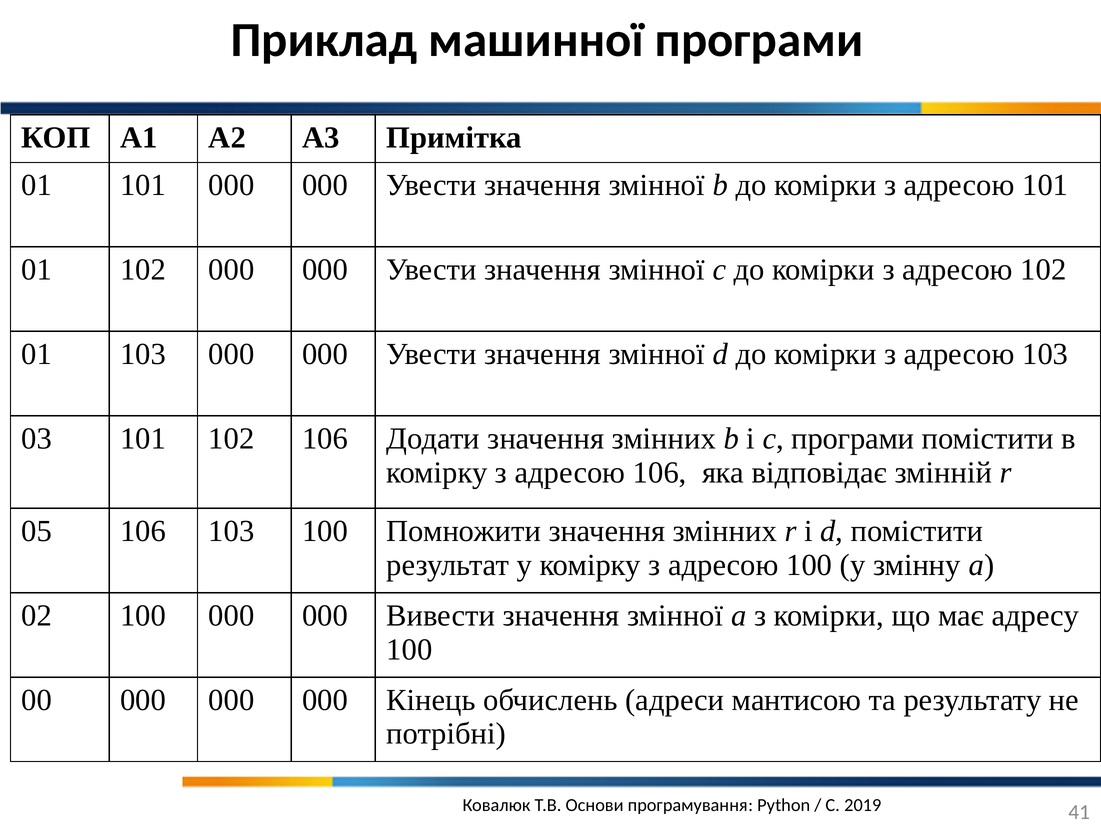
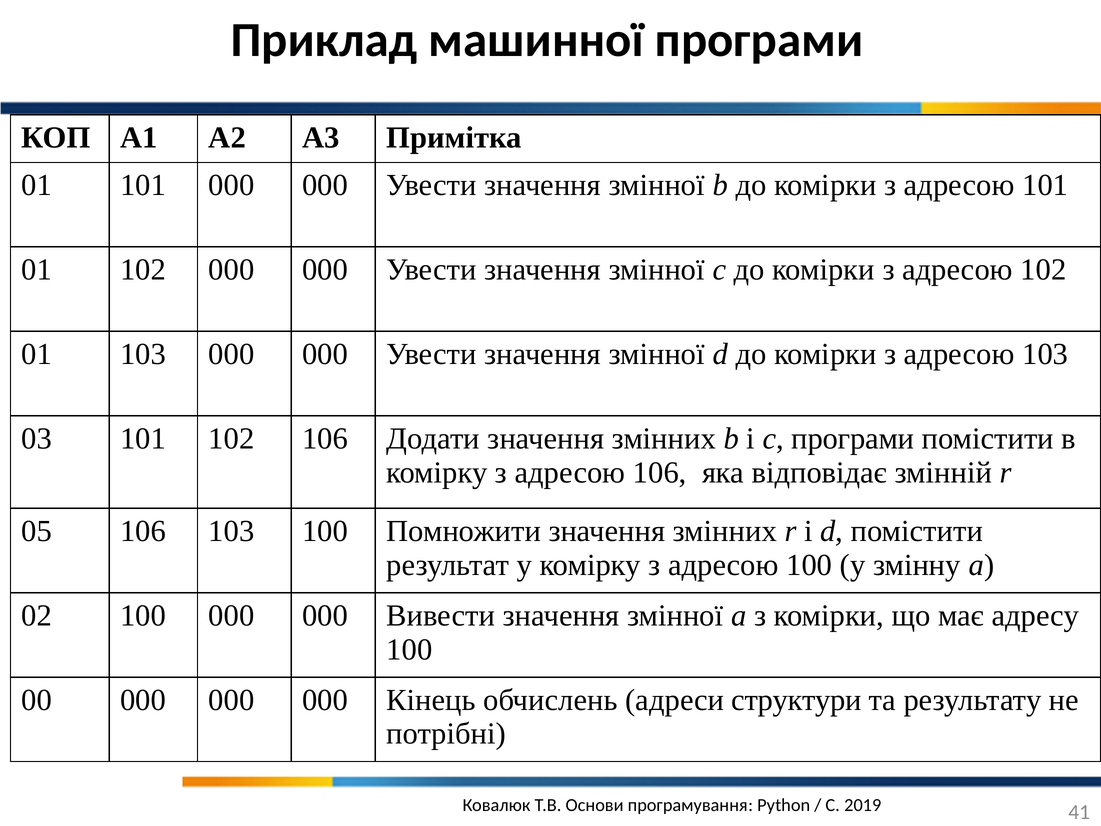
мантисою: мантисою -> структури (797, 700)
